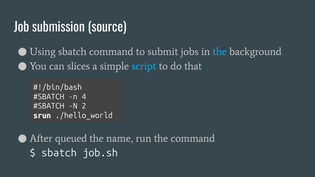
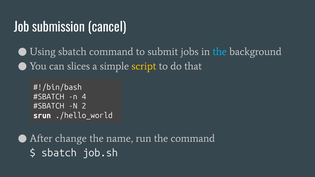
source: source -> cancel (107, 27)
script colour: light blue -> yellow (144, 66)
queued: queued -> change (71, 139)
